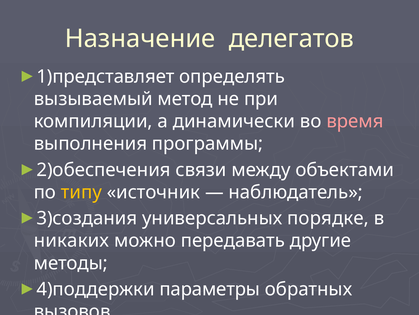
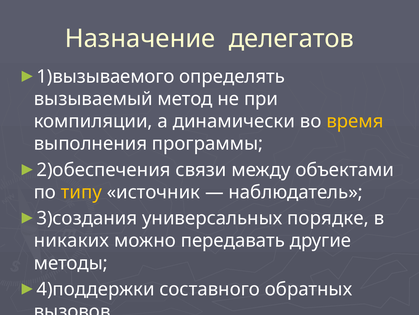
1)представляет: 1)представляет -> 1)вызываемого (105, 76)
время colour: pink -> yellow (355, 121)
параметры: параметры -> составного (210, 289)
